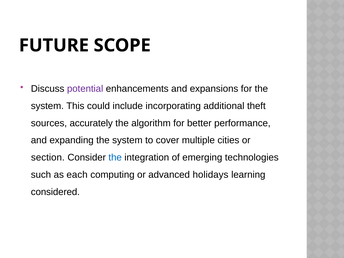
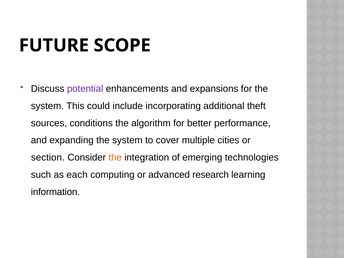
accurately: accurately -> conditions (91, 123)
the colour: blue -> orange (115, 158)
holidays: holidays -> research (211, 175)
considered: considered -> information (55, 192)
